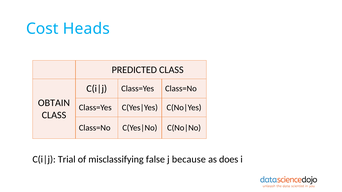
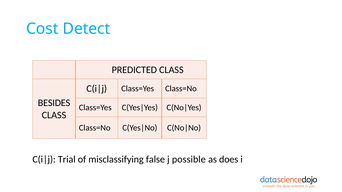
Heads: Heads -> Detect (86, 29)
OBTAIN: OBTAIN -> BESIDES (54, 103)
because: because -> possible (189, 160)
